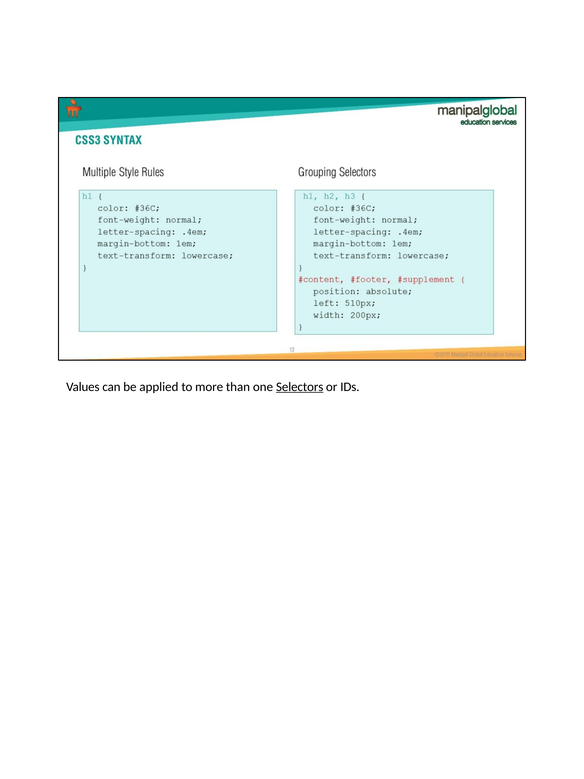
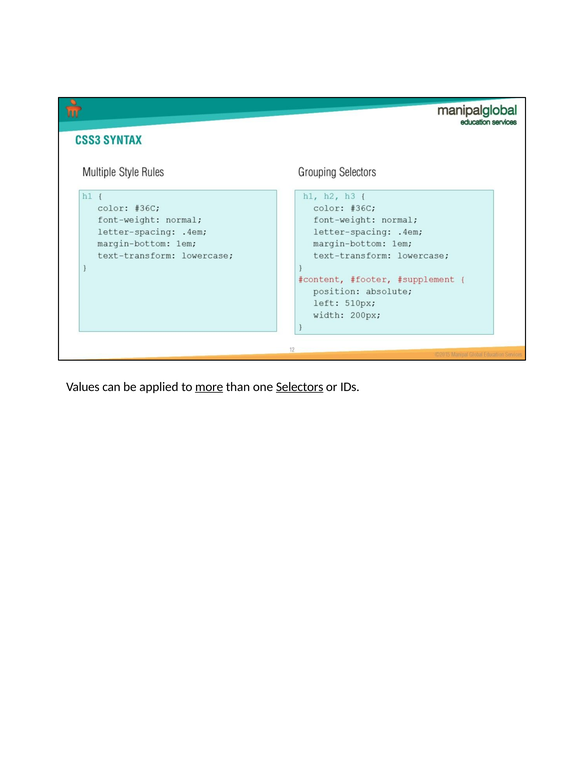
more underline: none -> present (209, 387)
